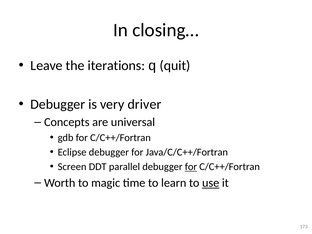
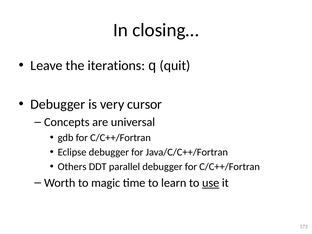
driver: driver -> cursor (145, 104)
Screen: Screen -> Others (72, 167)
for underline: present -> none (191, 167)
